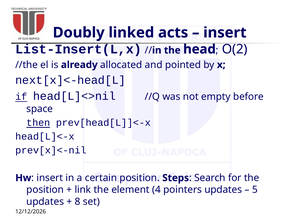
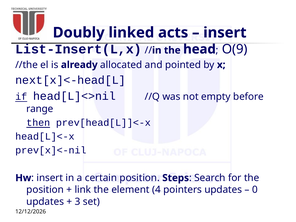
O(2: O(2 -> O(9 (235, 49)
space: space -> range (40, 109)
5: 5 -> 0 (255, 190)
8: 8 -> 3 (78, 202)
